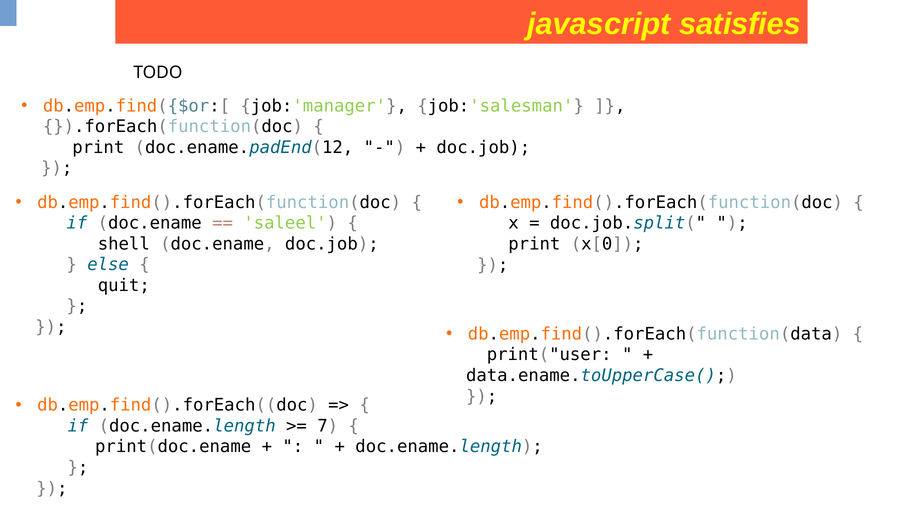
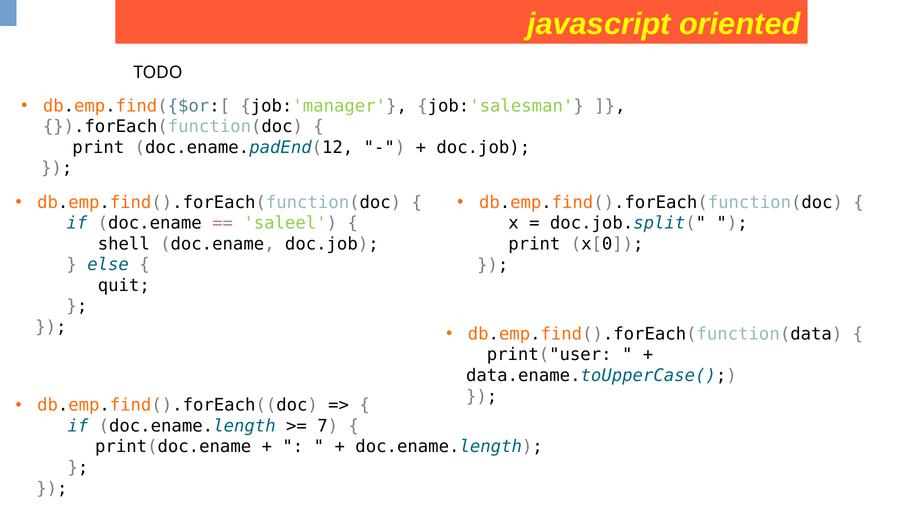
satisfies: satisfies -> oriented (740, 24)
